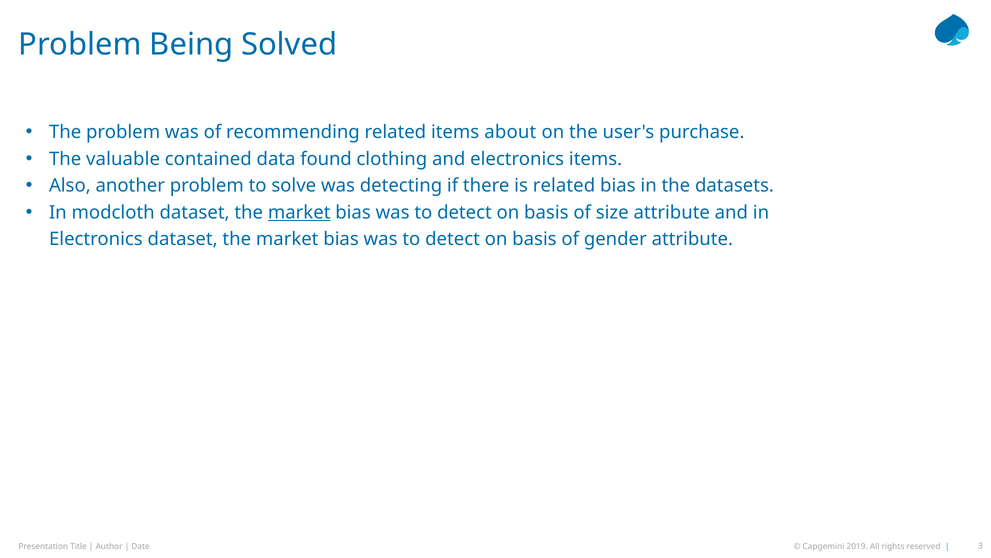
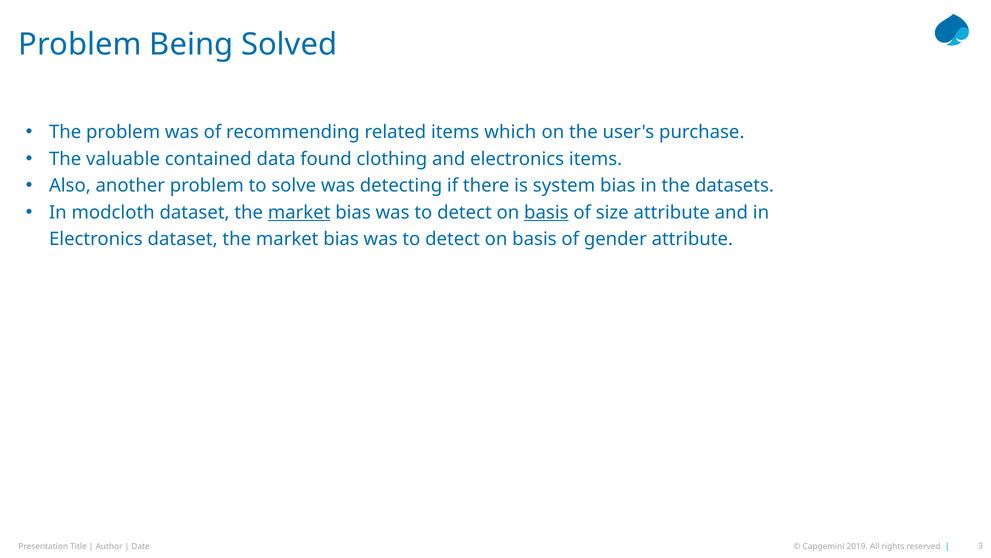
about: about -> which (510, 132)
is related: related -> system (564, 186)
basis underline: none -> present (546, 212)
